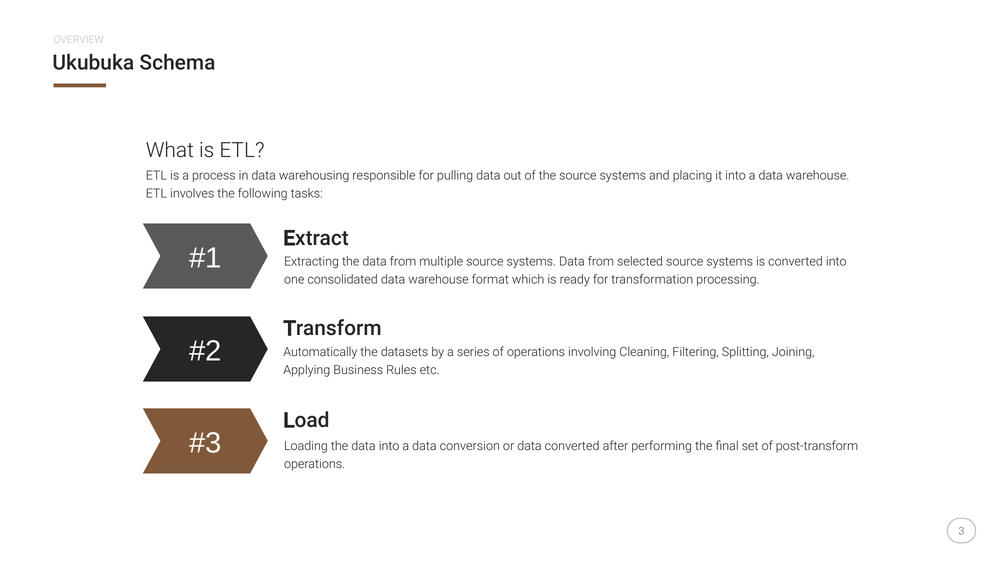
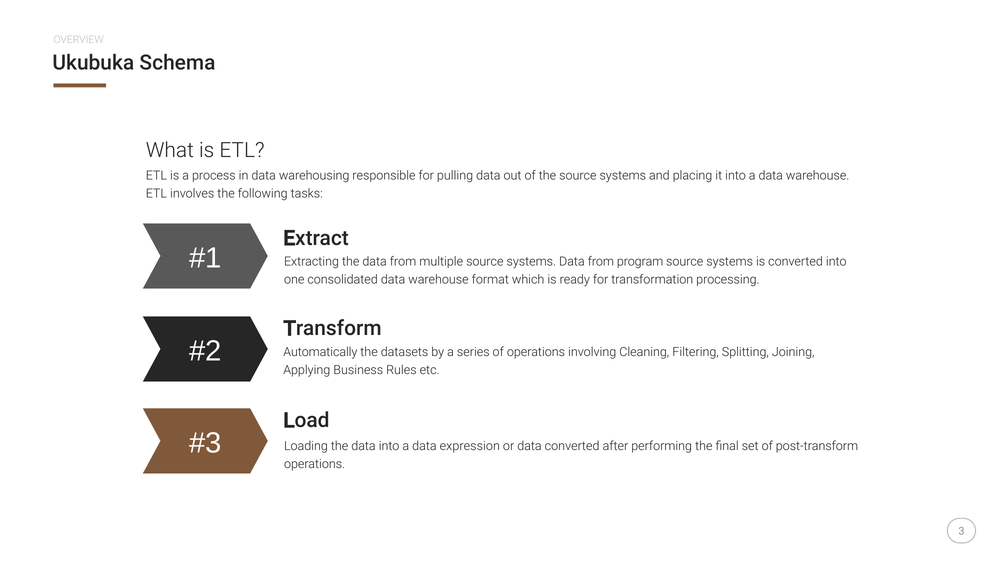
selected: selected -> program (640, 262)
conversion: conversion -> expression (470, 446)
